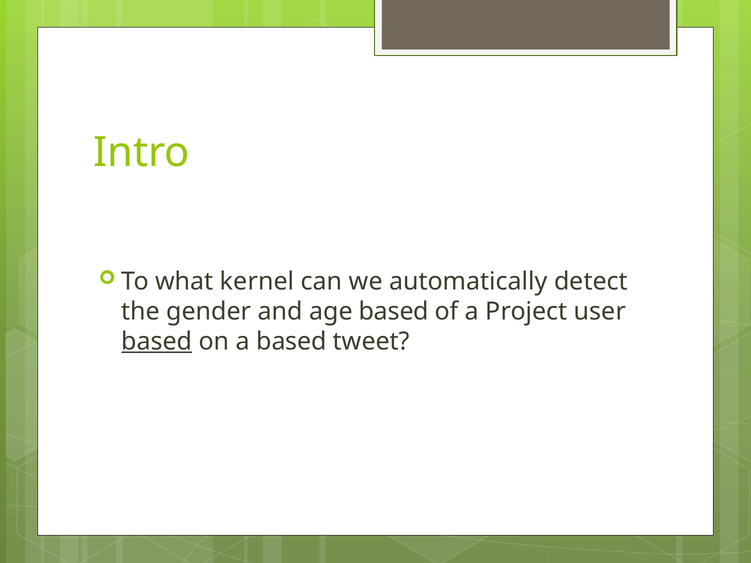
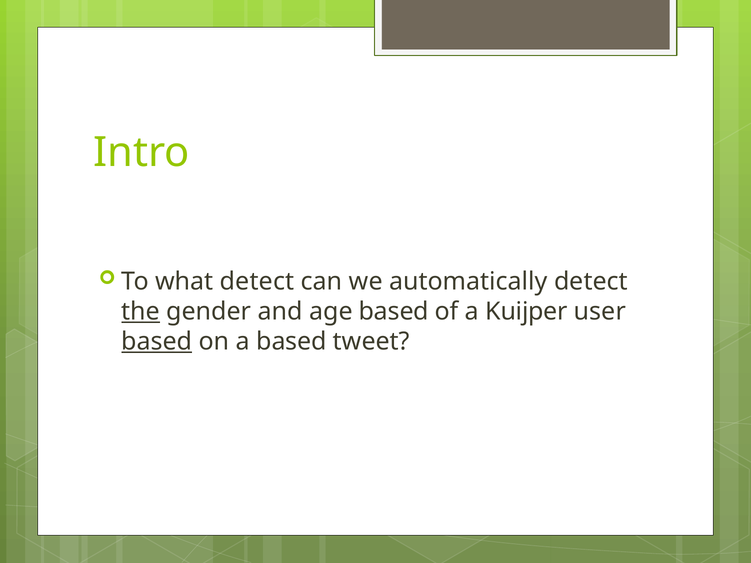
what kernel: kernel -> detect (257, 281)
the underline: none -> present (141, 312)
Project: Project -> Kuijper (527, 312)
